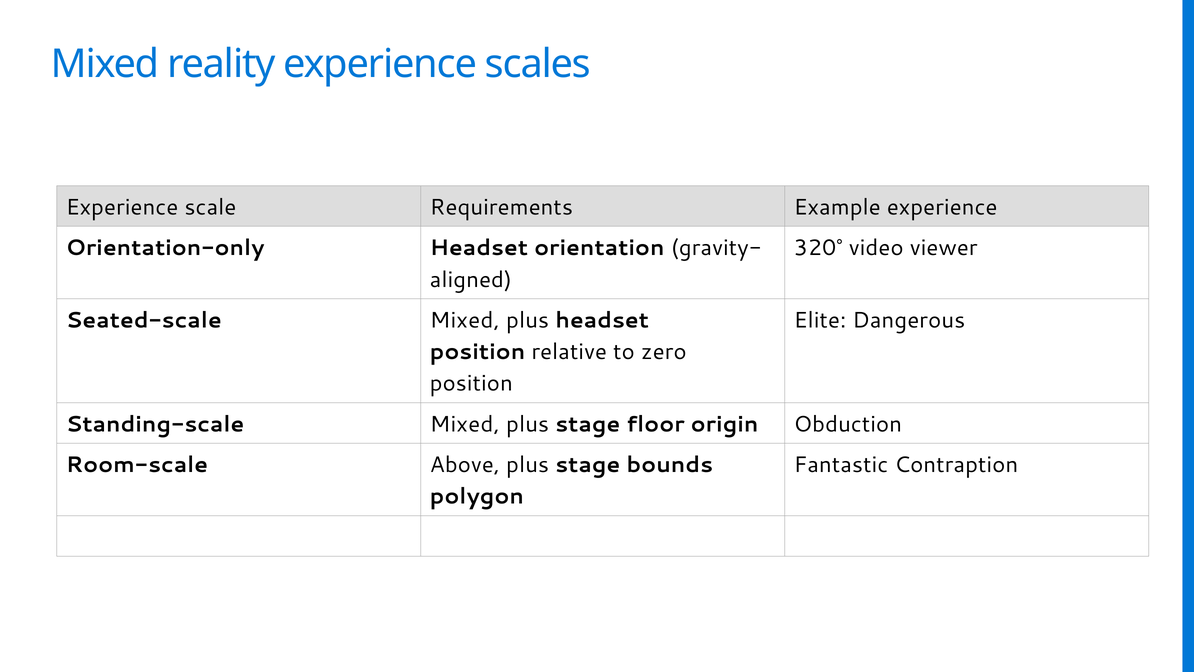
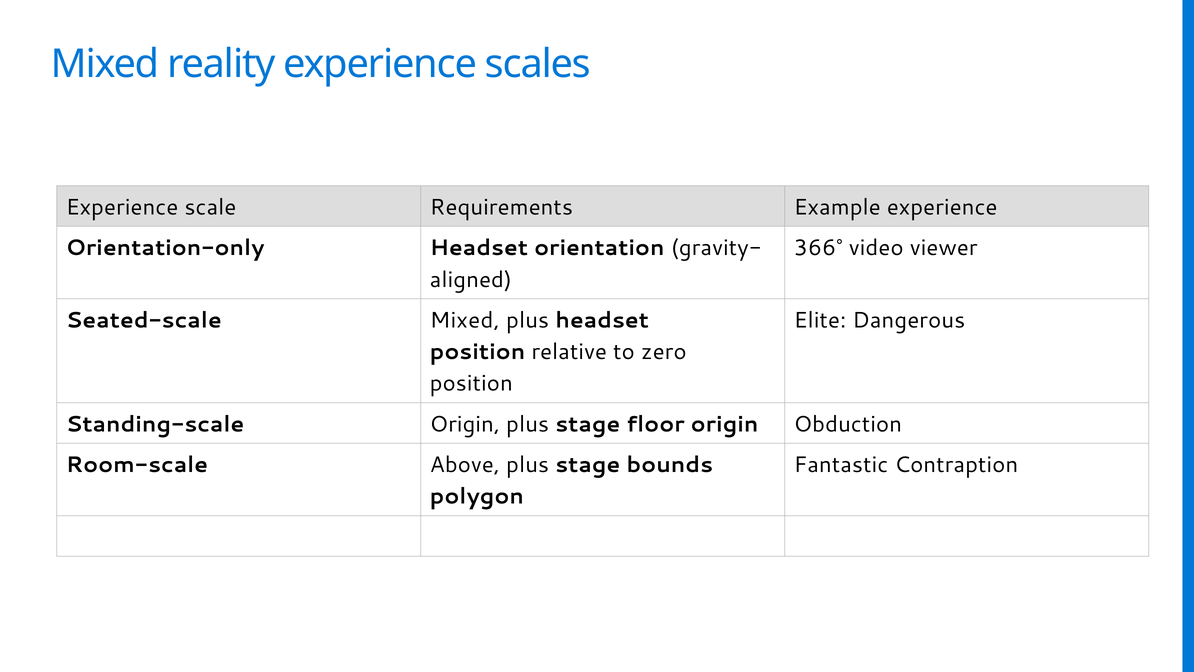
320°: 320° -> 366° (818, 248)
Standing-scale Mixed: Mixed -> Origin (465, 424)
